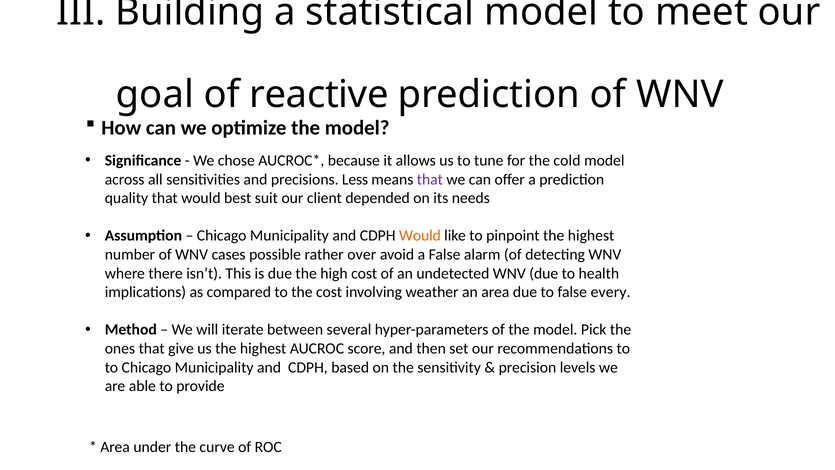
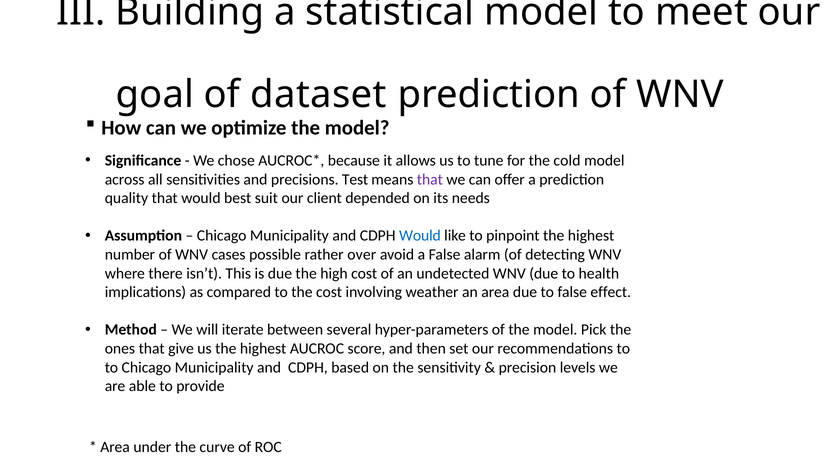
reactive: reactive -> dataset (319, 95)
Less: Less -> Test (355, 179)
Would colour: orange -> blue (420, 236)
every: every -> effect (611, 292)
